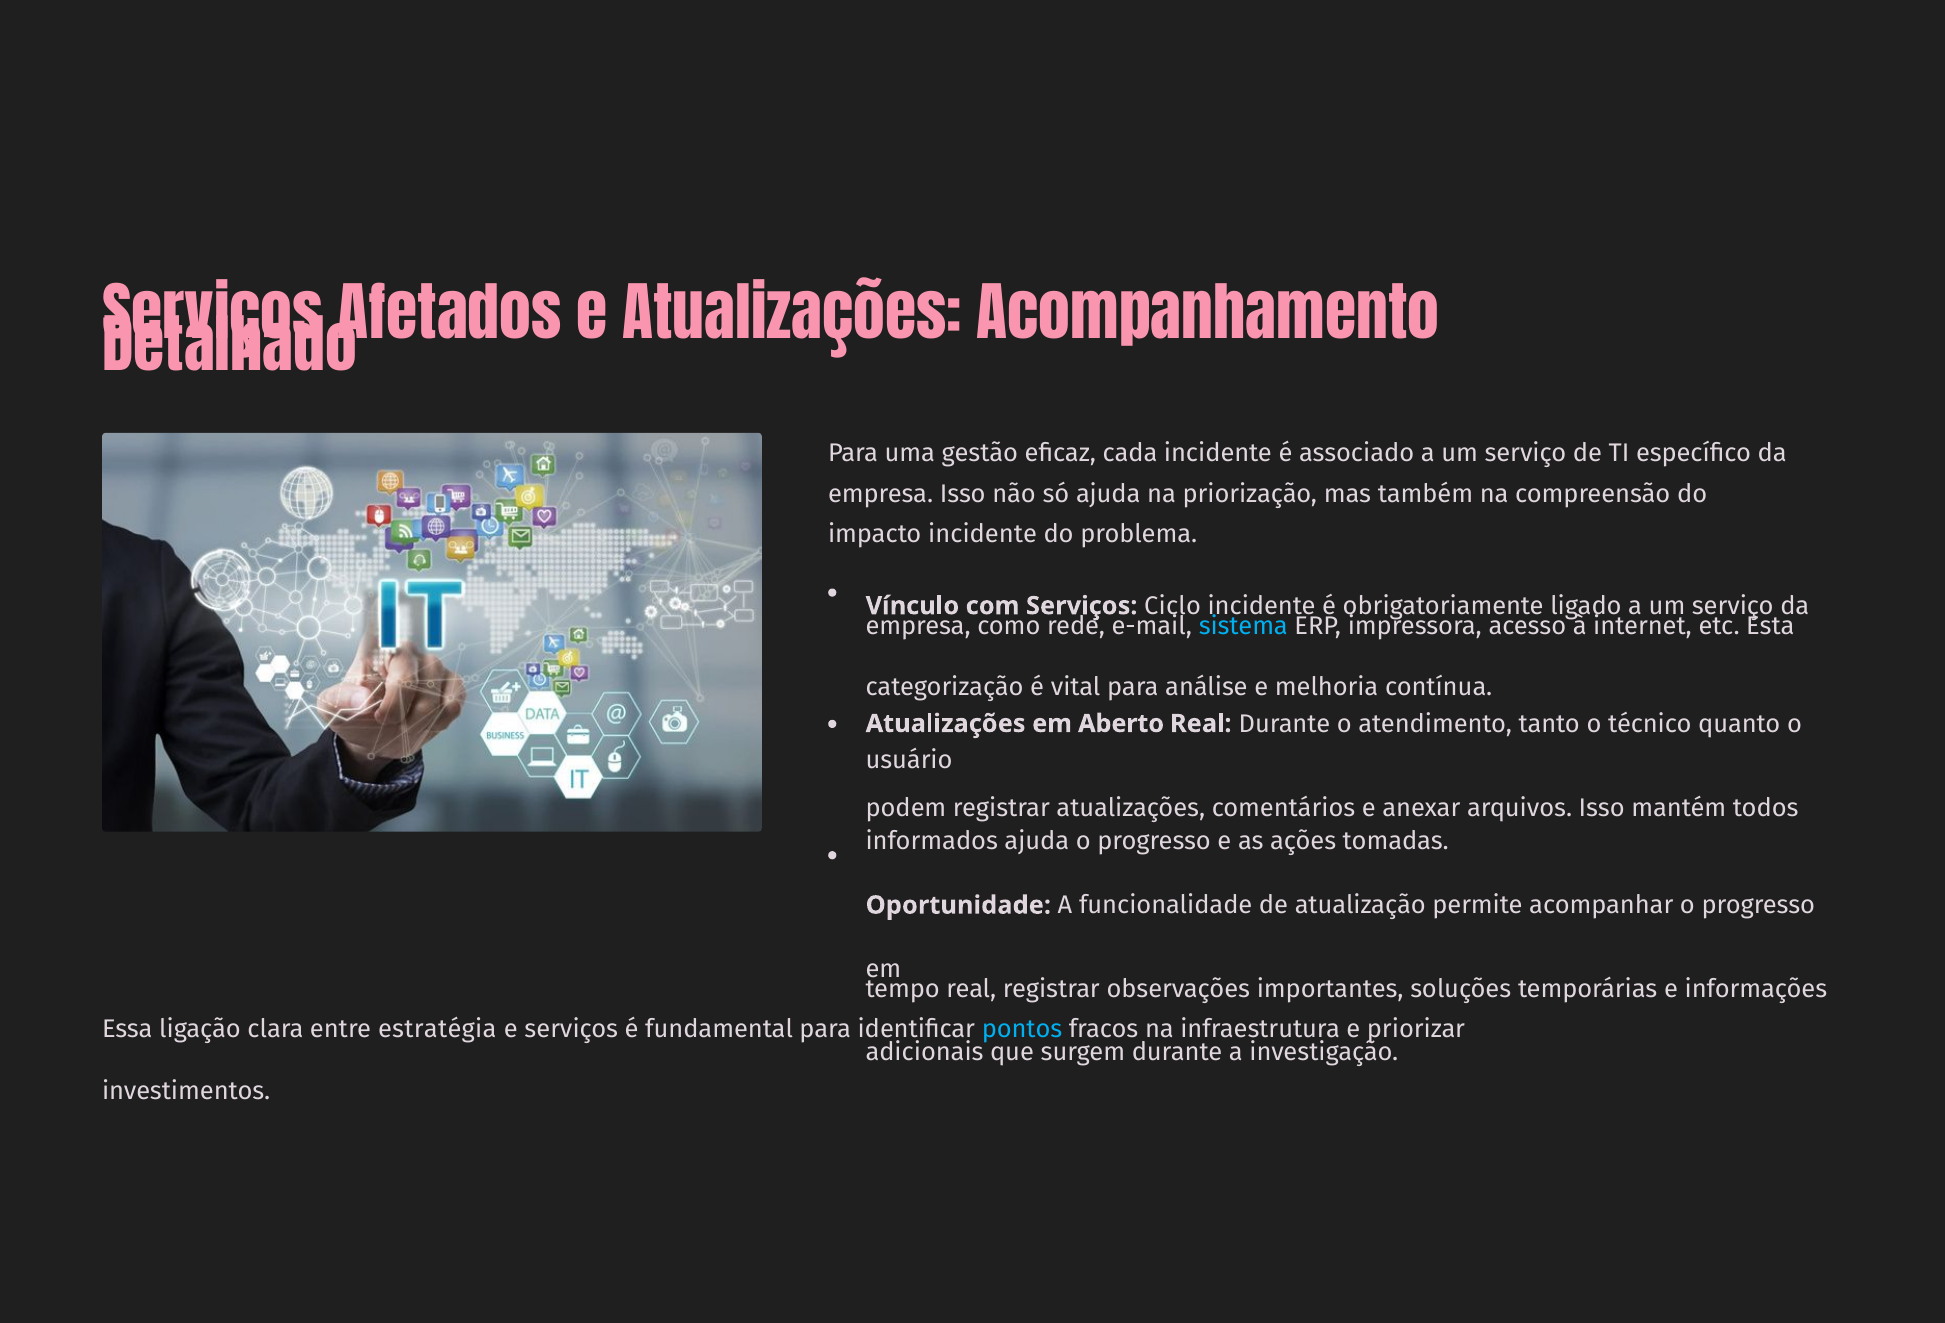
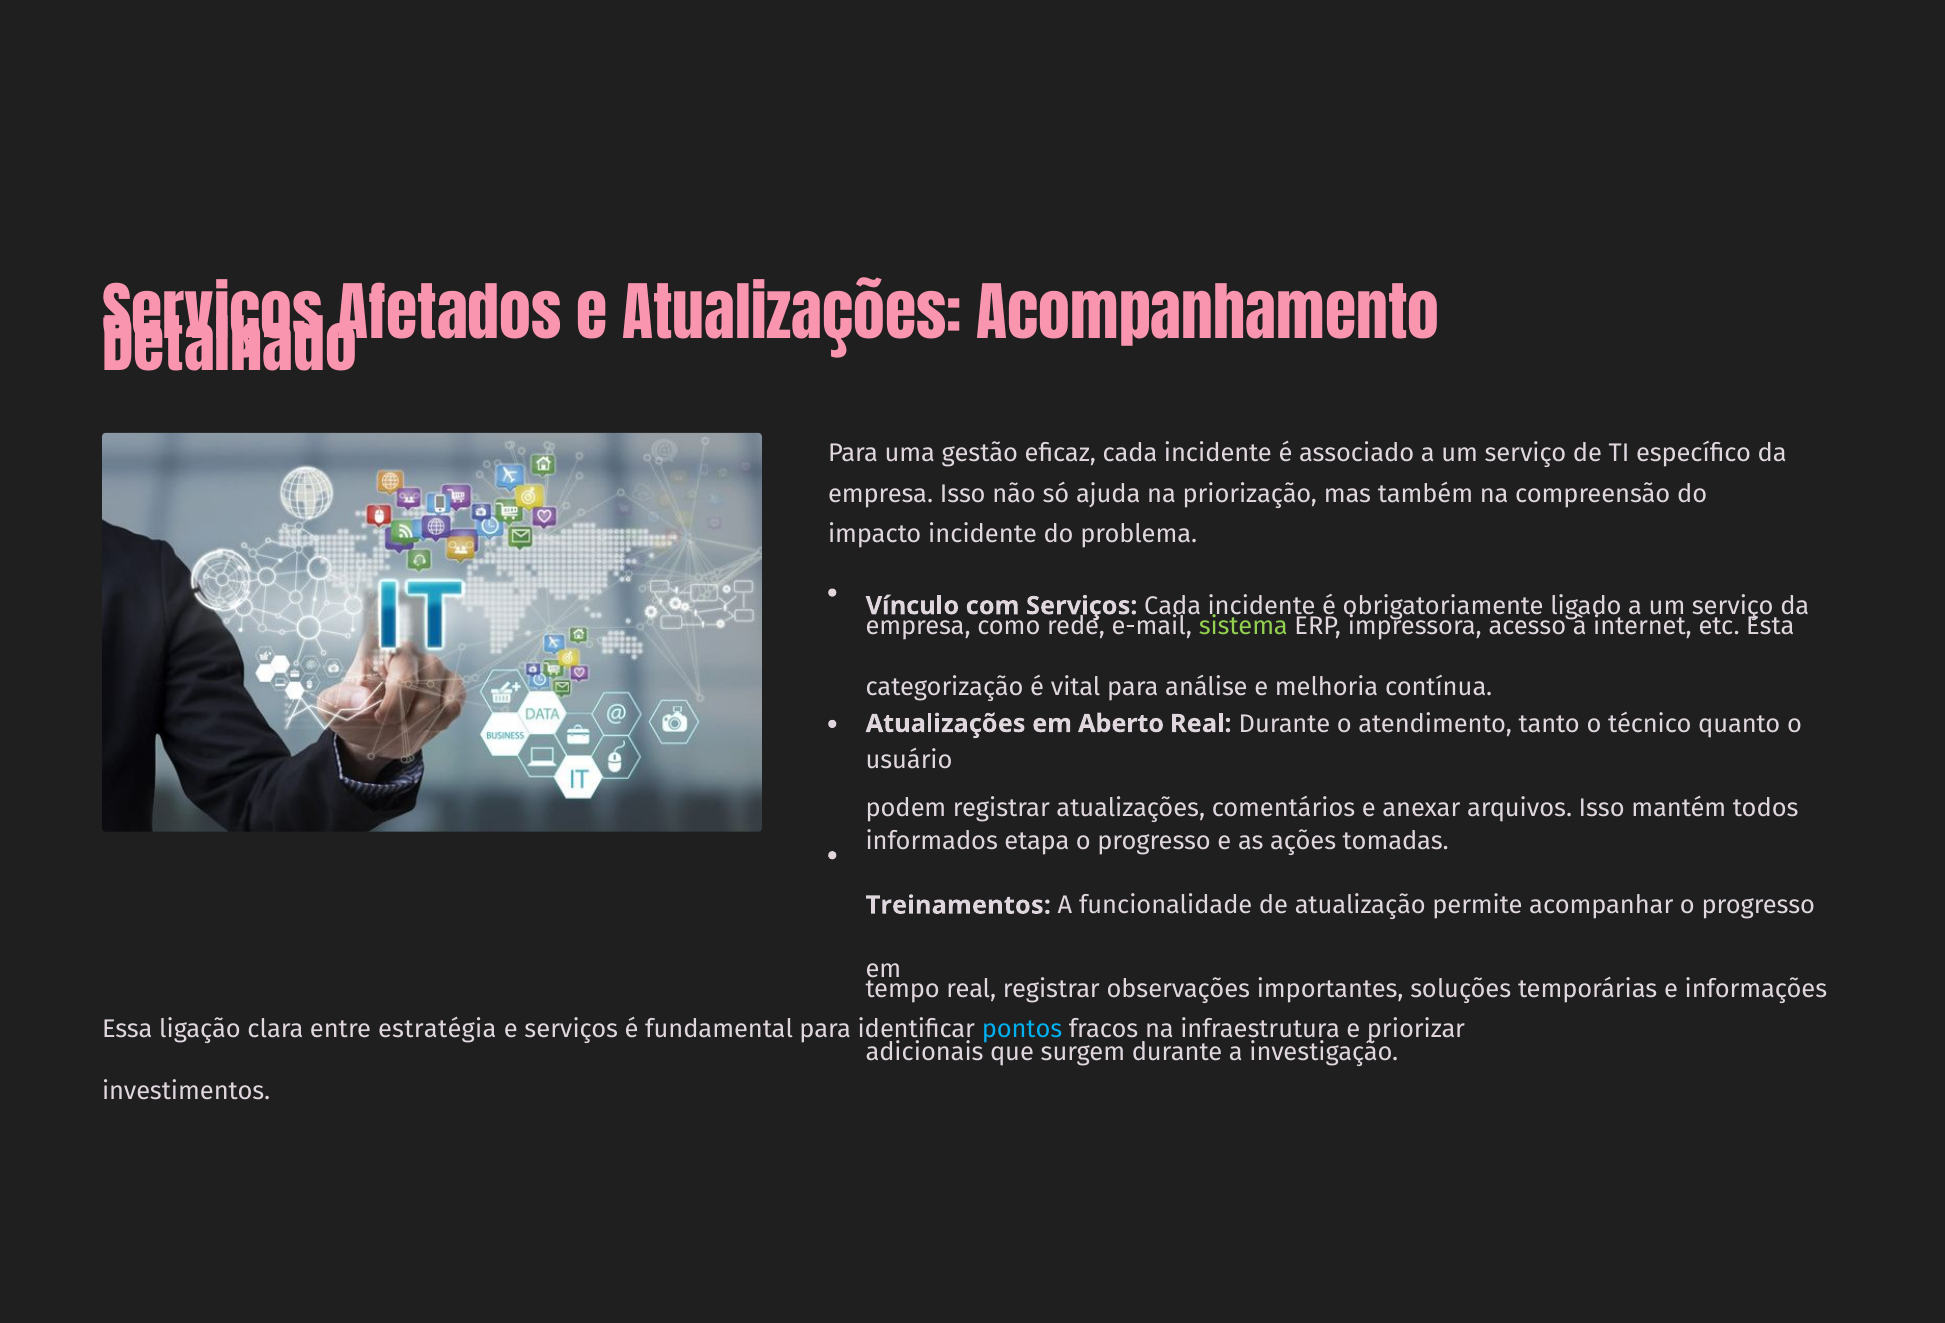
Ciclo: Ciclo -> Cada (1173, 606)
sistema colour: light blue -> light green (1243, 626)
informados ajuda: ajuda -> etapa (1037, 841)
Oportunidade: Oportunidade -> Treinamentos (958, 905)
